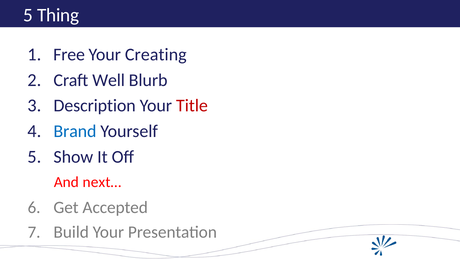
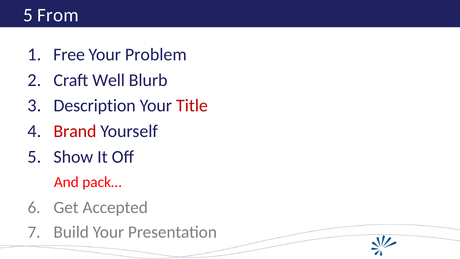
Thing: Thing -> From (58, 15)
Creating: Creating -> Problem (156, 54)
Brand colour: blue -> red (75, 131)
next…: next… -> pack… (102, 182)
